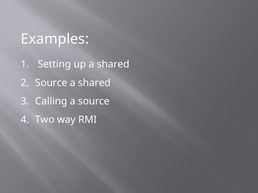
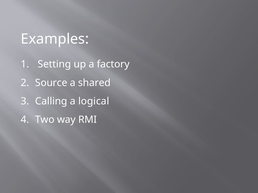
up a shared: shared -> factory (113, 64)
a source: source -> logical (94, 101)
